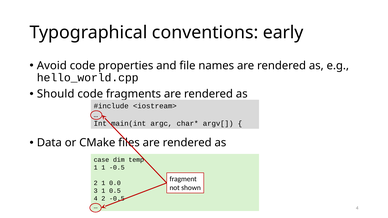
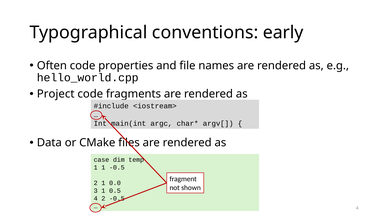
Avoid: Avoid -> Often (52, 66)
Should: Should -> Project (56, 94)
